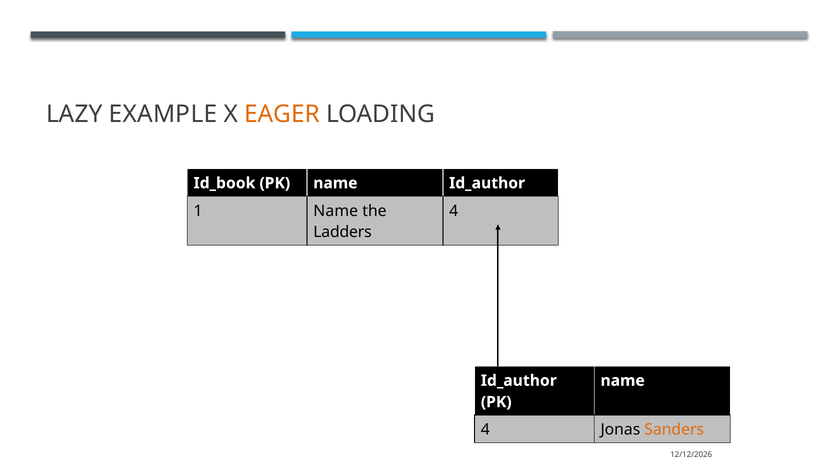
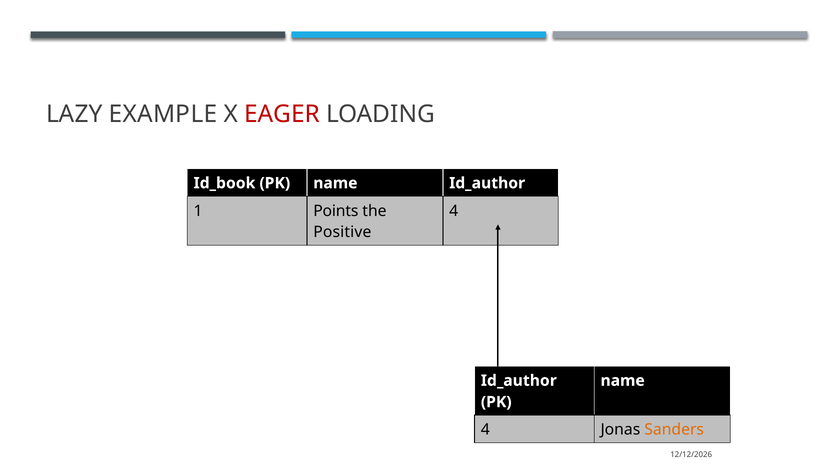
EAGER colour: orange -> red (282, 114)
1 Name: Name -> Points (336, 211)
Ladders: Ladders -> Positive (342, 232)
